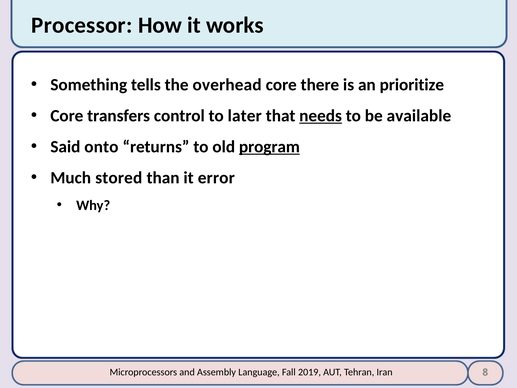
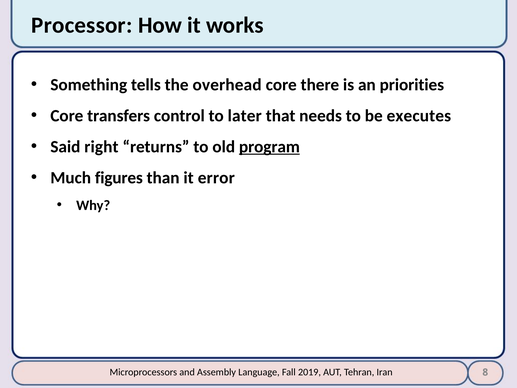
prioritize: prioritize -> priorities (412, 85)
needs underline: present -> none (321, 116)
available: available -> executes (419, 116)
onto: onto -> right (101, 147)
stored: stored -> figures (119, 178)
